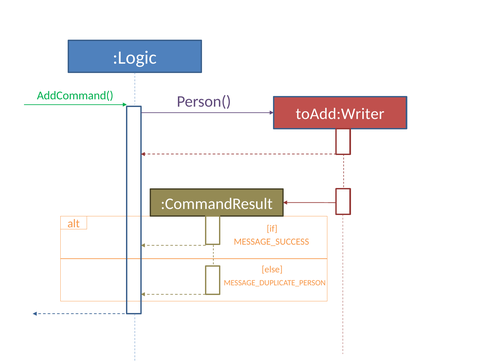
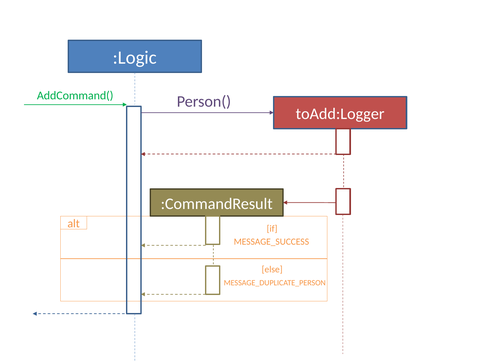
toAdd:Writer: toAdd:Writer -> toAdd:Logger (340, 114)
